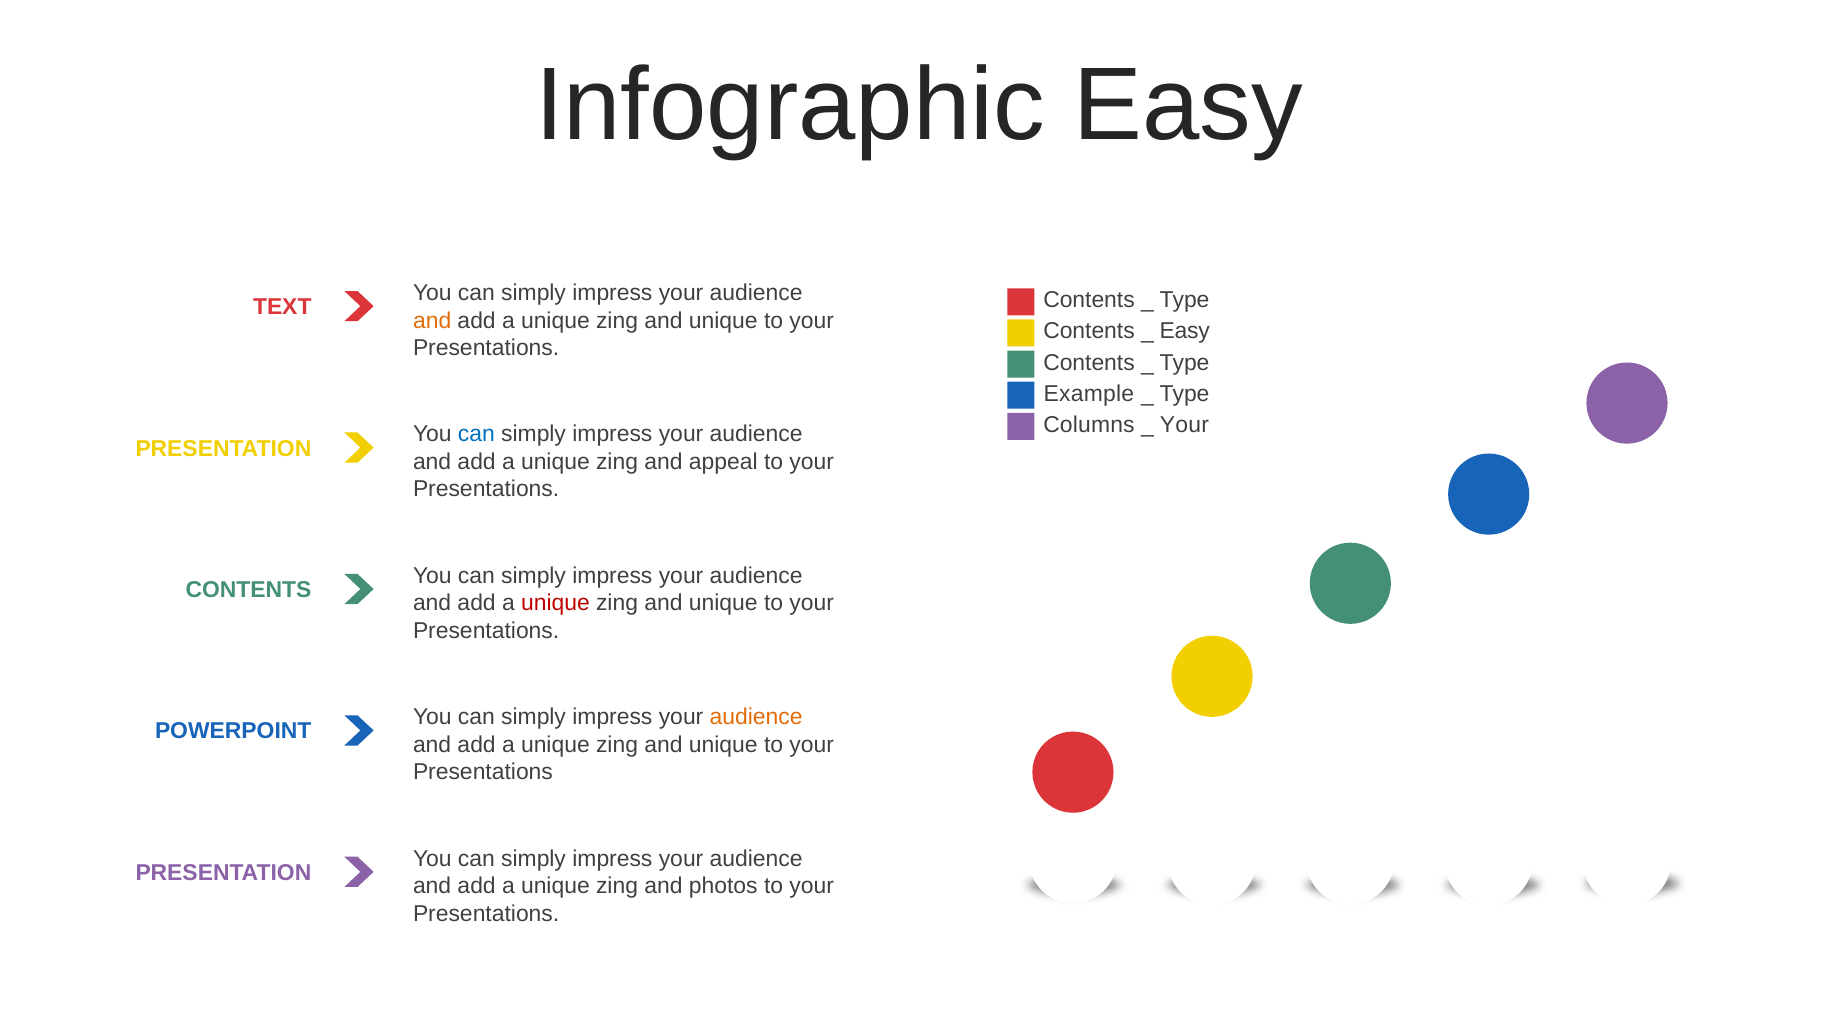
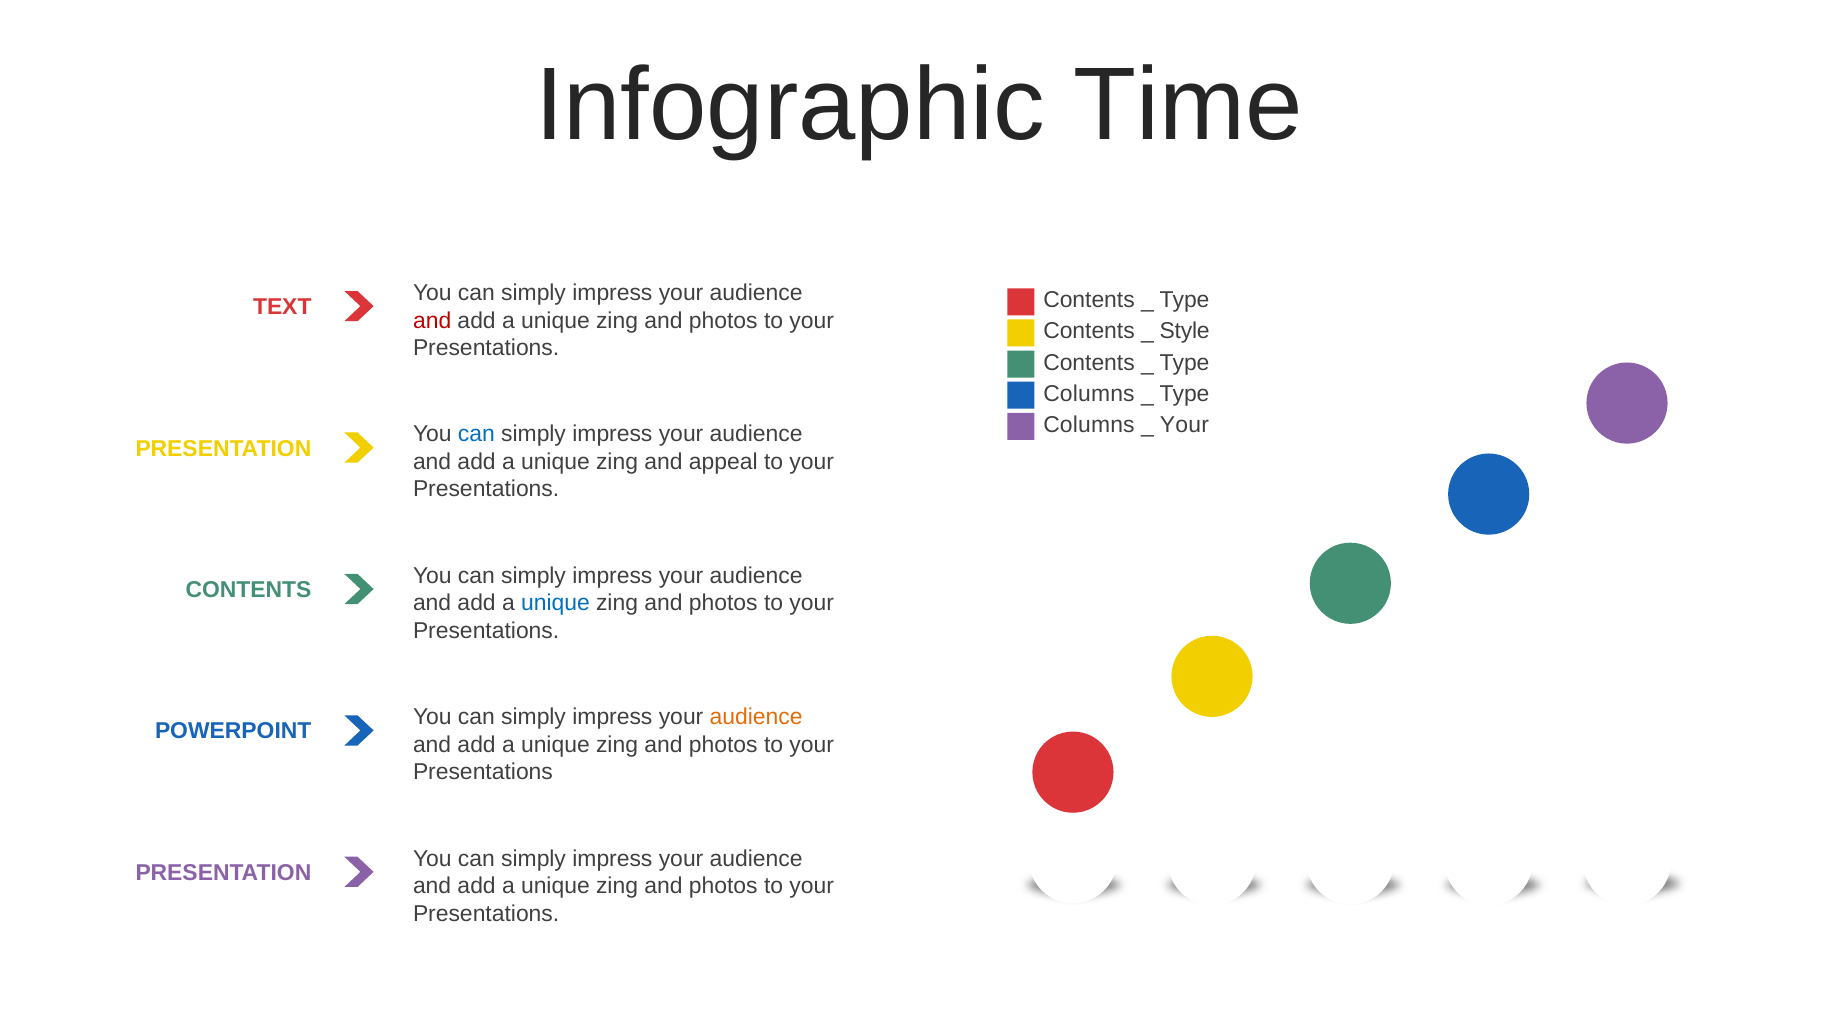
Infographic Easy: Easy -> Time (1188, 105)
and colour: orange -> red (432, 320)
unique: unique -> photos (723, 320)
Easy: Easy -> Style (1185, 331)
Example: Example -> Columns (1089, 393)
unique colour: red -> blue (555, 603)
unique: unique -> photos (723, 603)
unique: unique -> photos (723, 744)
